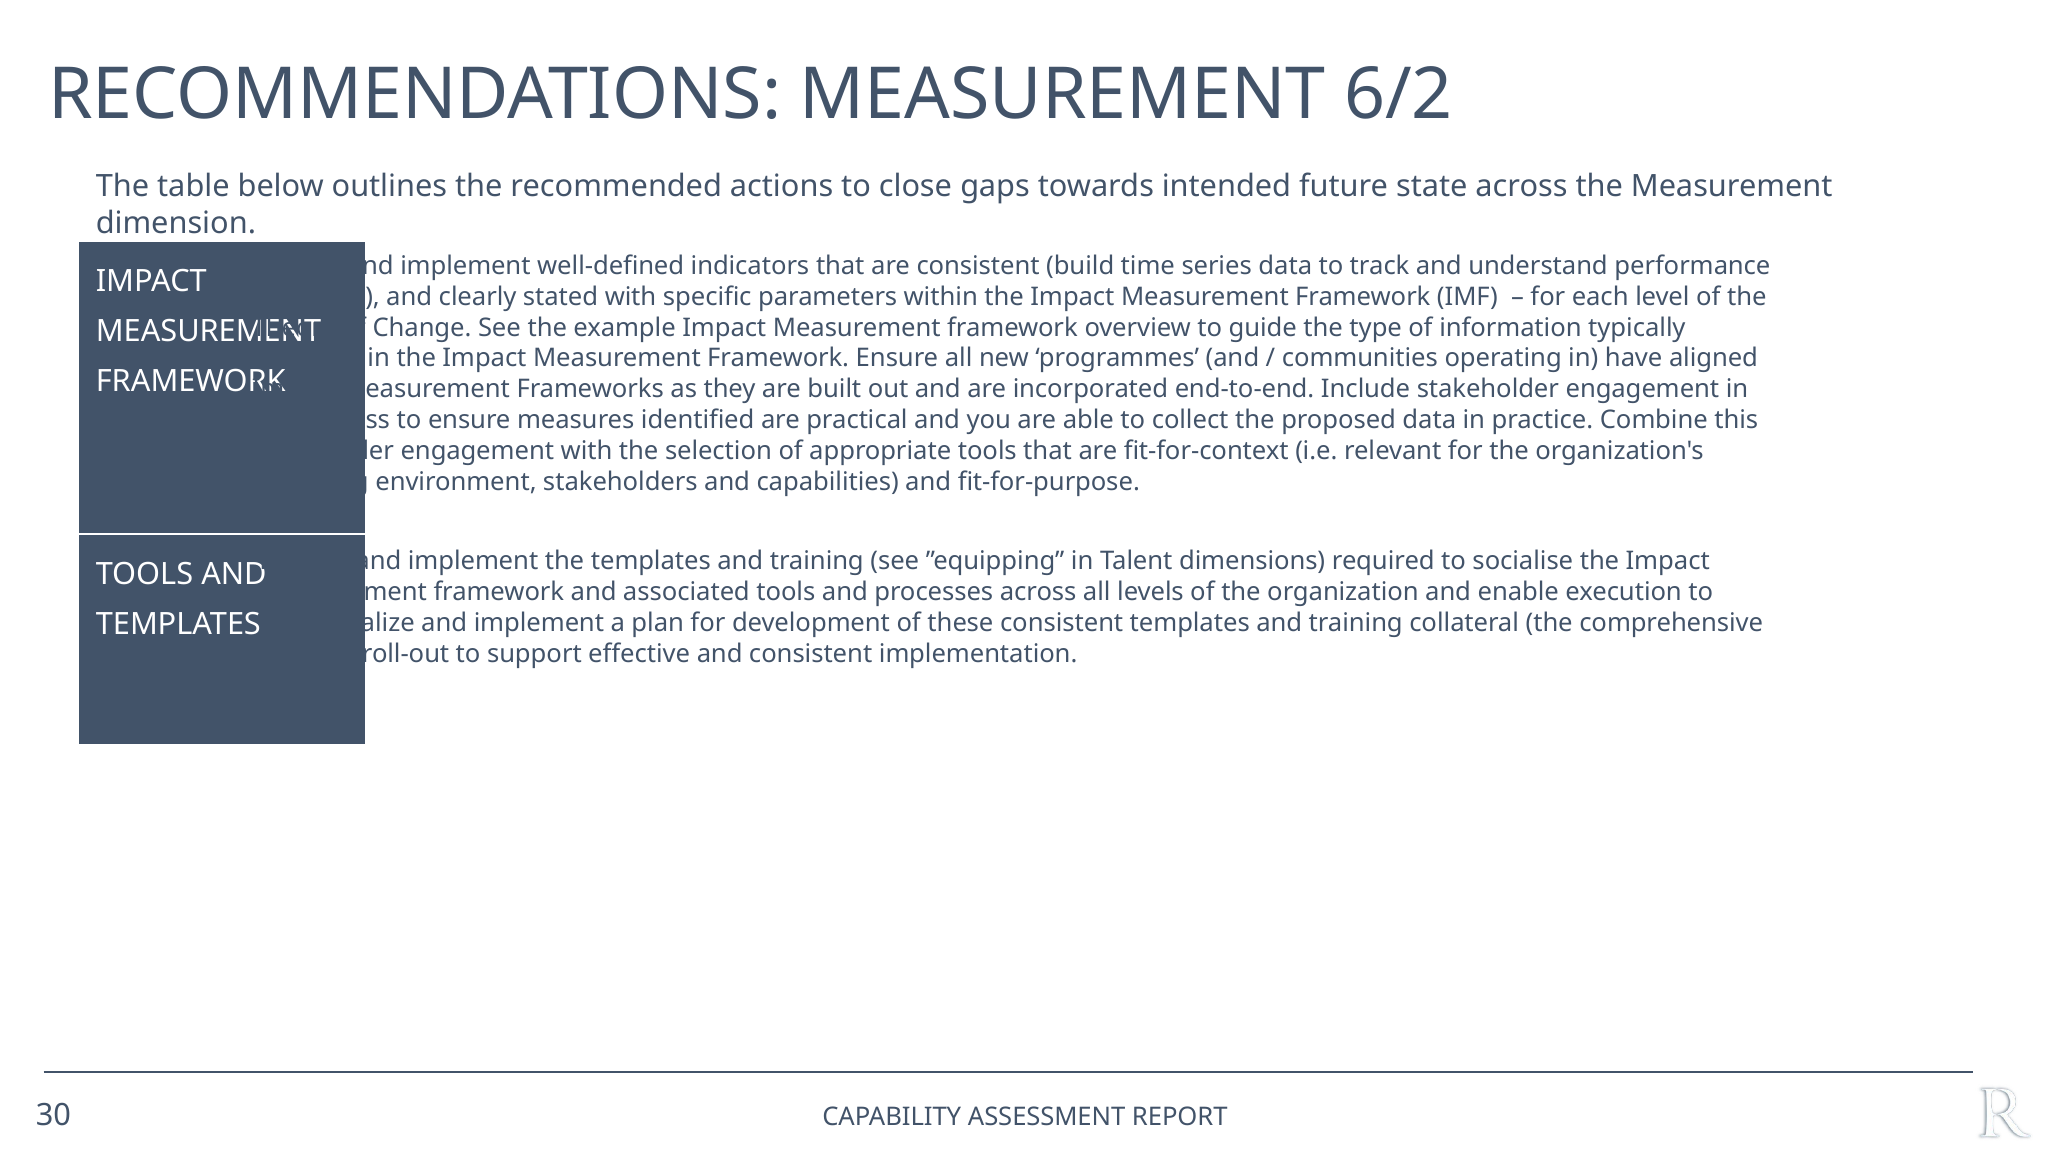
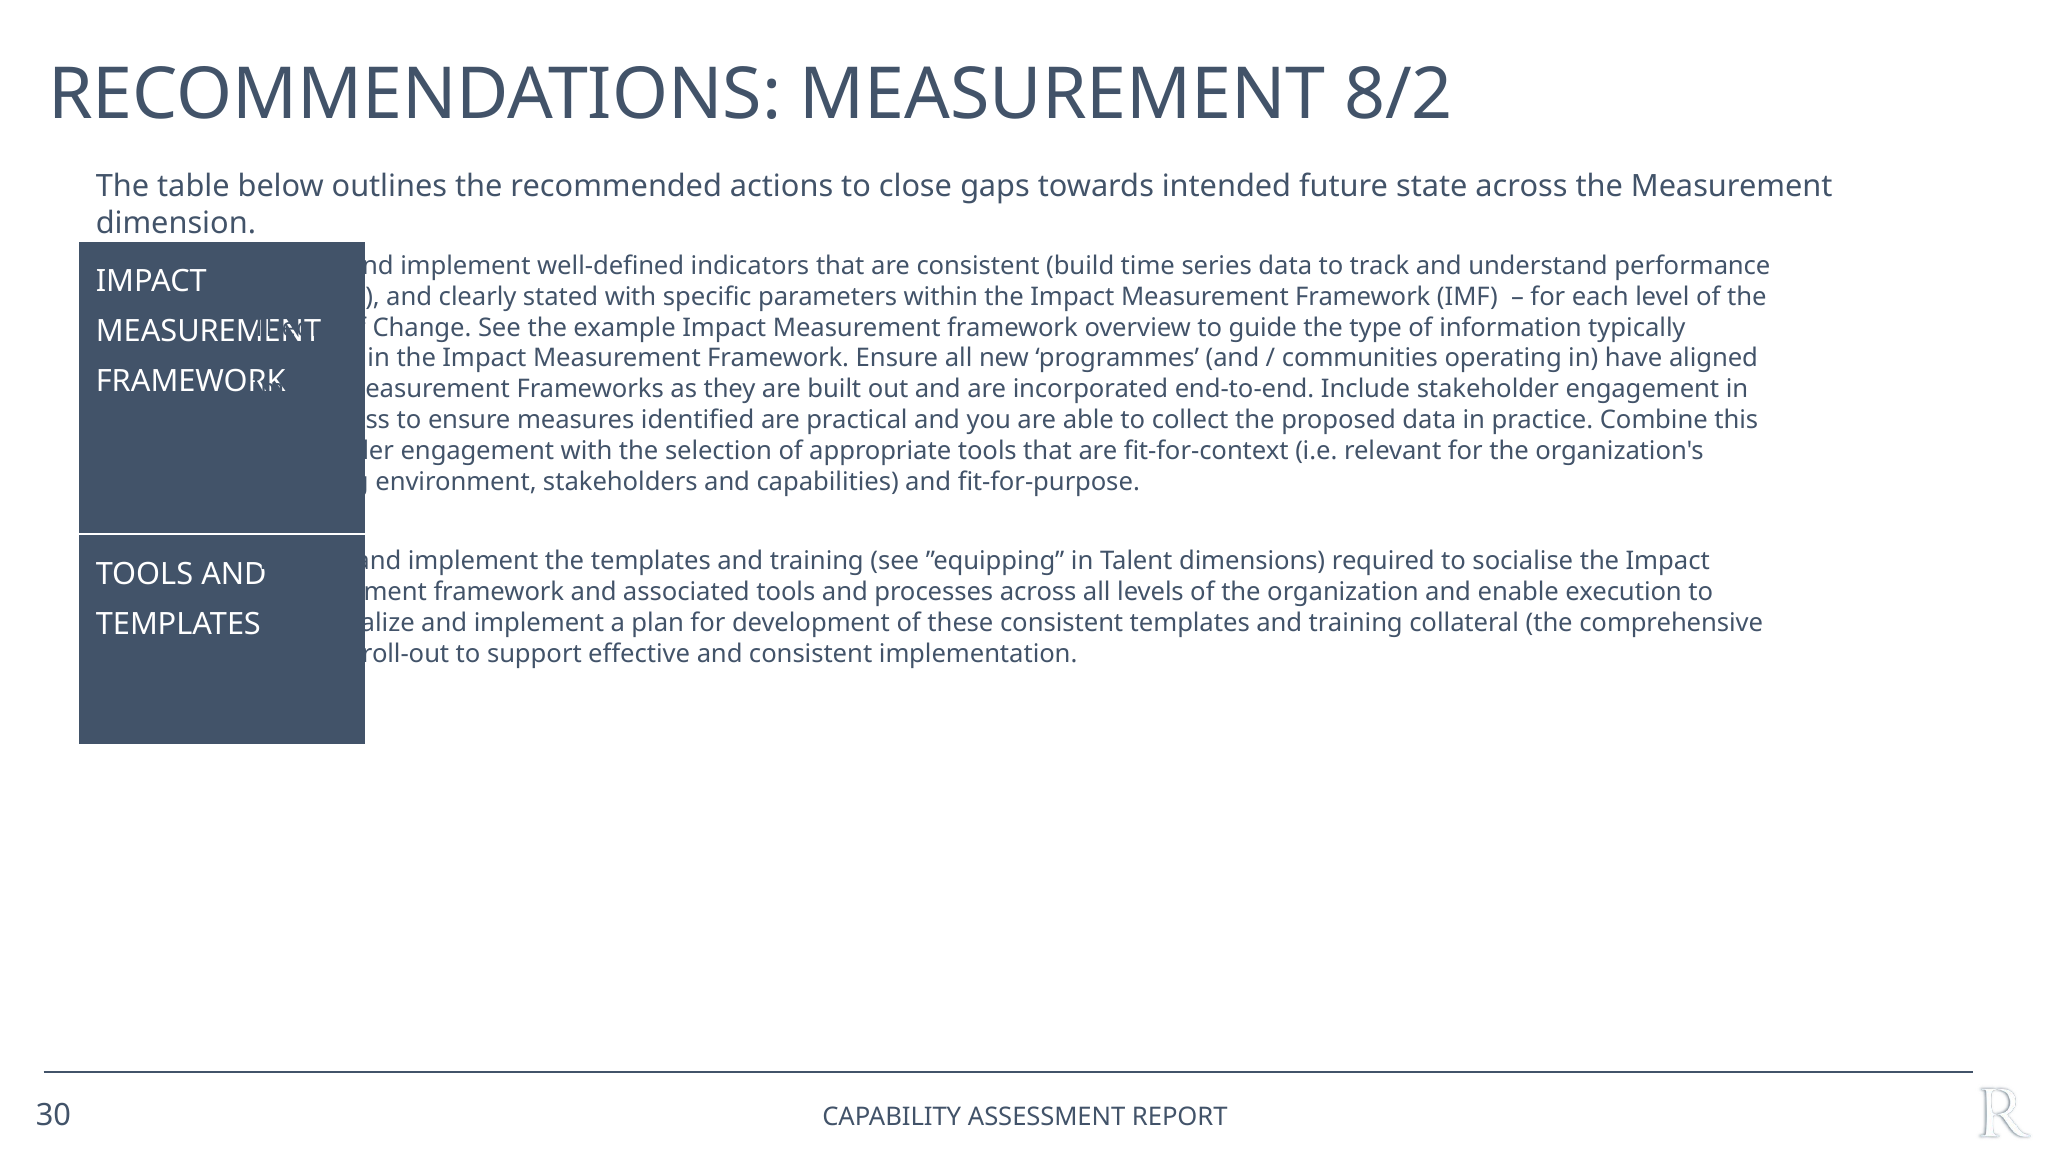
6/2: 6/2 -> 8/2 (1399, 95)
